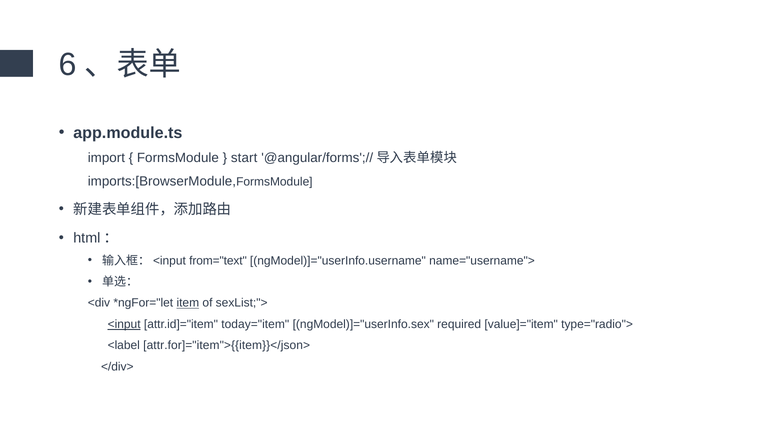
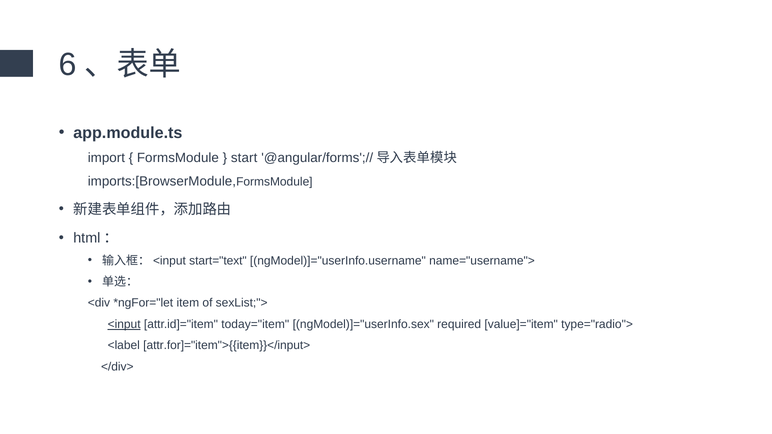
from="text: from="text -> start="text (218, 261)
item underline: present -> none (188, 303)
attr.for]="item">{{item}}</json>: attr.for]="item">{{item}}</json> -> attr.for]="item">{{item}}</input> (227, 346)
